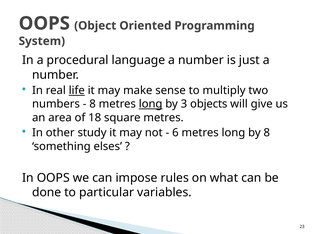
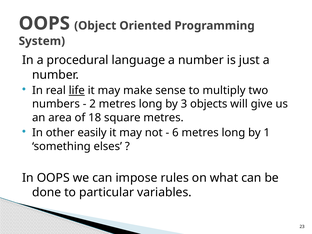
8: 8 -> 2 (93, 104)
long underline: present -> none (151, 104)
study: study -> easily (92, 133)
by 8: 8 -> 1 (267, 133)
